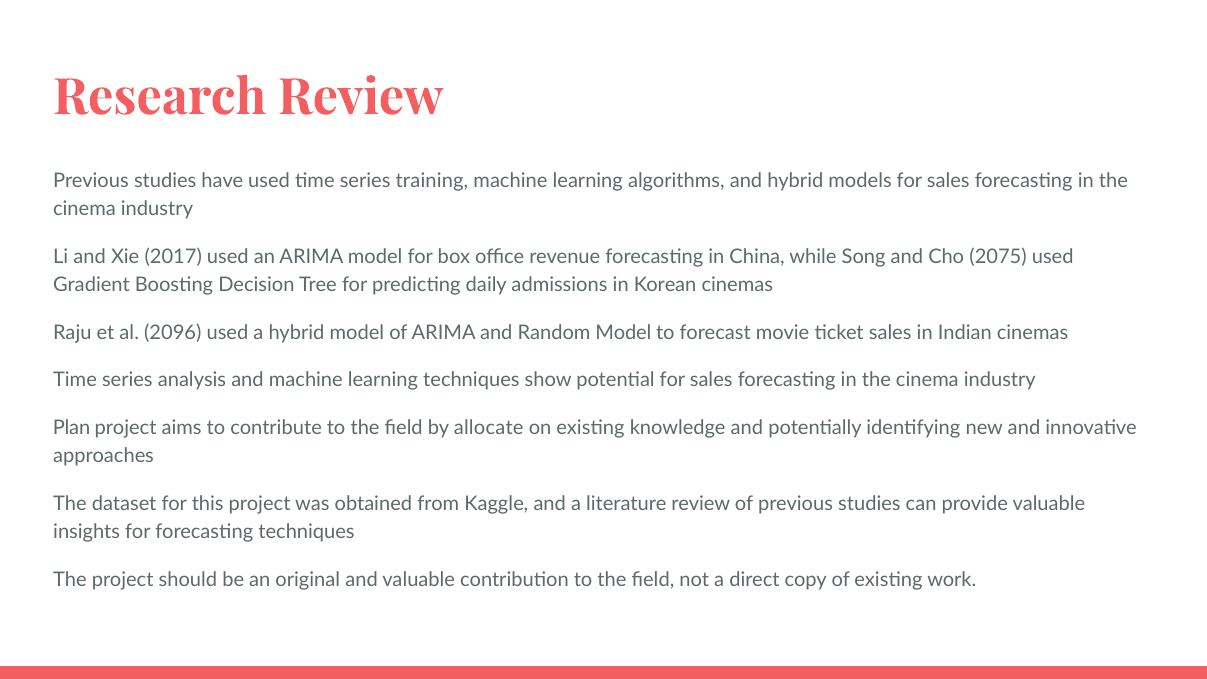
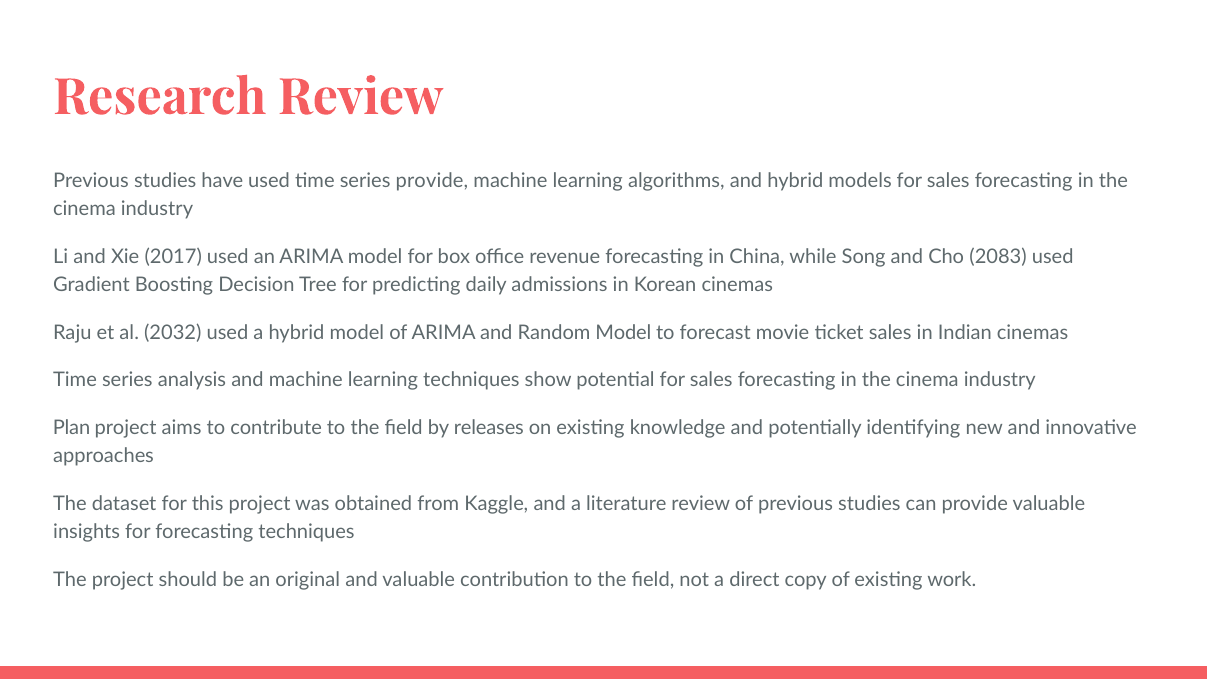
series training: training -> provide (432, 181)
2075: 2075 -> 2083 (998, 257)
2096: 2096 -> 2032 (173, 332)
allocate: allocate -> releases (489, 428)
